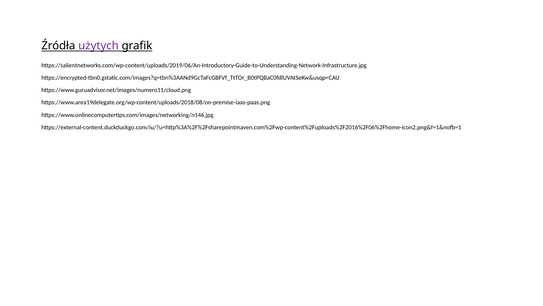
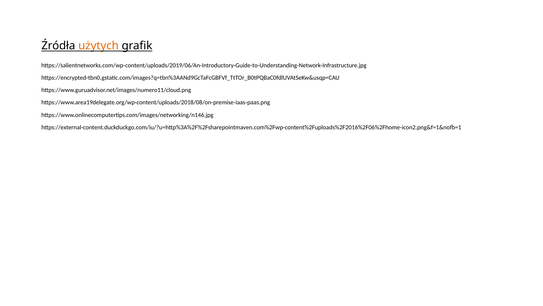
użytych colour: purple -> orange (99, 46)
